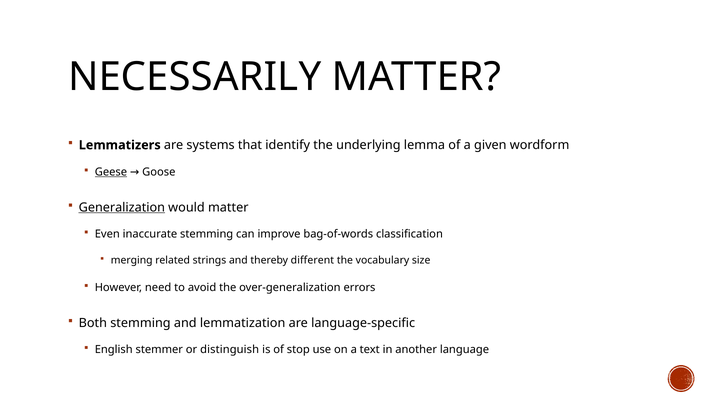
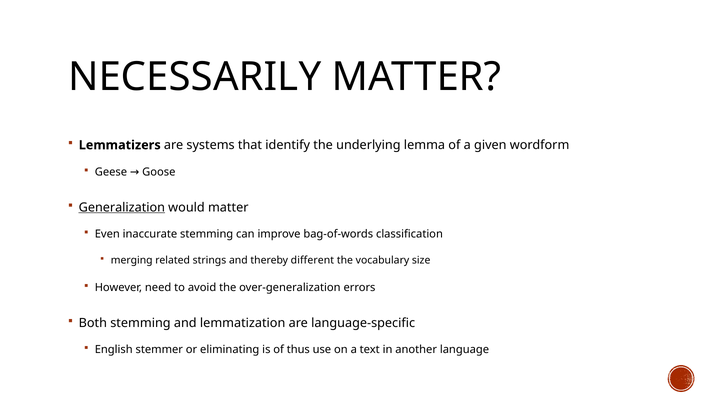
Geese underline: present -> none (111, 172)
distinguish: distinguish -> eliminating (230, 349)
stop: stop -> thus (298, 349)
